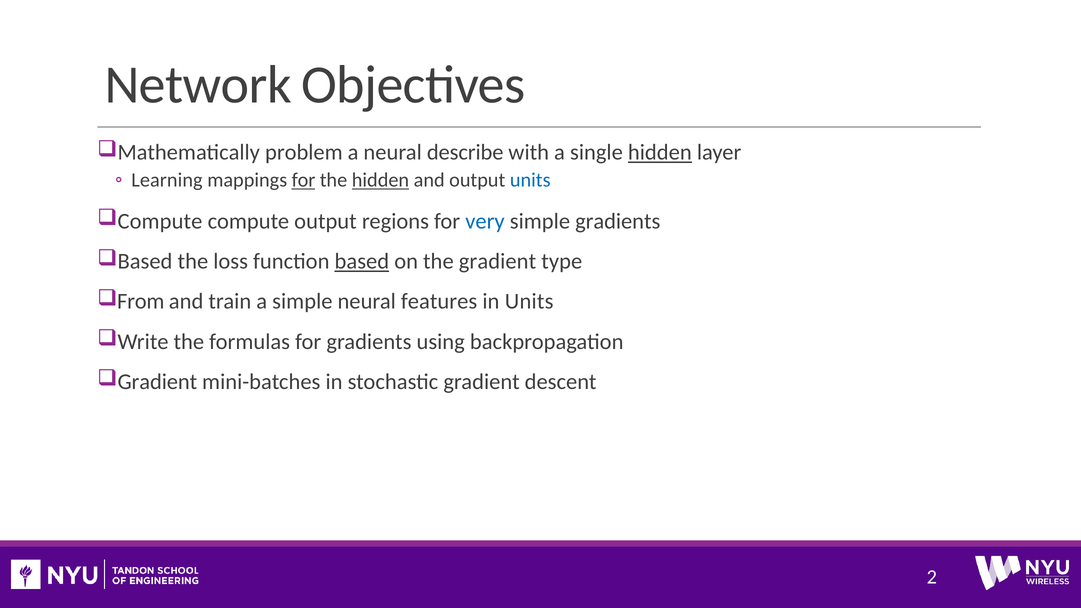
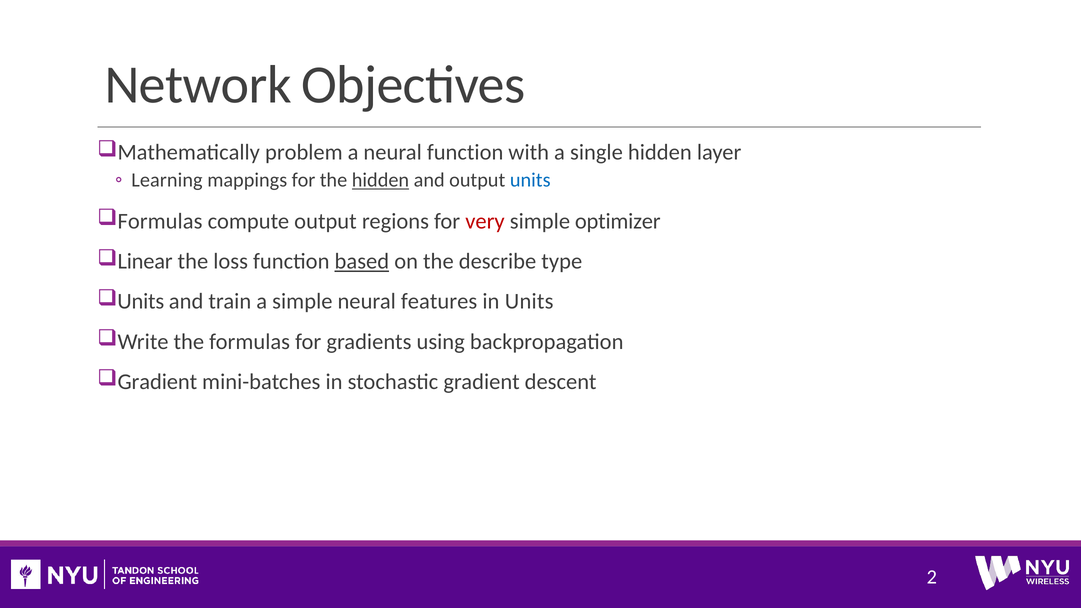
neural describe: describe -> function (465, 153)
hidden underline: present -> none (660, 153)
for underline: present -> none (304, 180)
Compute: Compute -> Formulas (160, 221)
very colour: blue -> red (485, 221)
simple gradients: gradients -> optimizer (618, 221)
Based: Based -> Linear (145, 261)
the gradient: gradient -> describe (498, 261)
From: From -> Units (141, 302)
